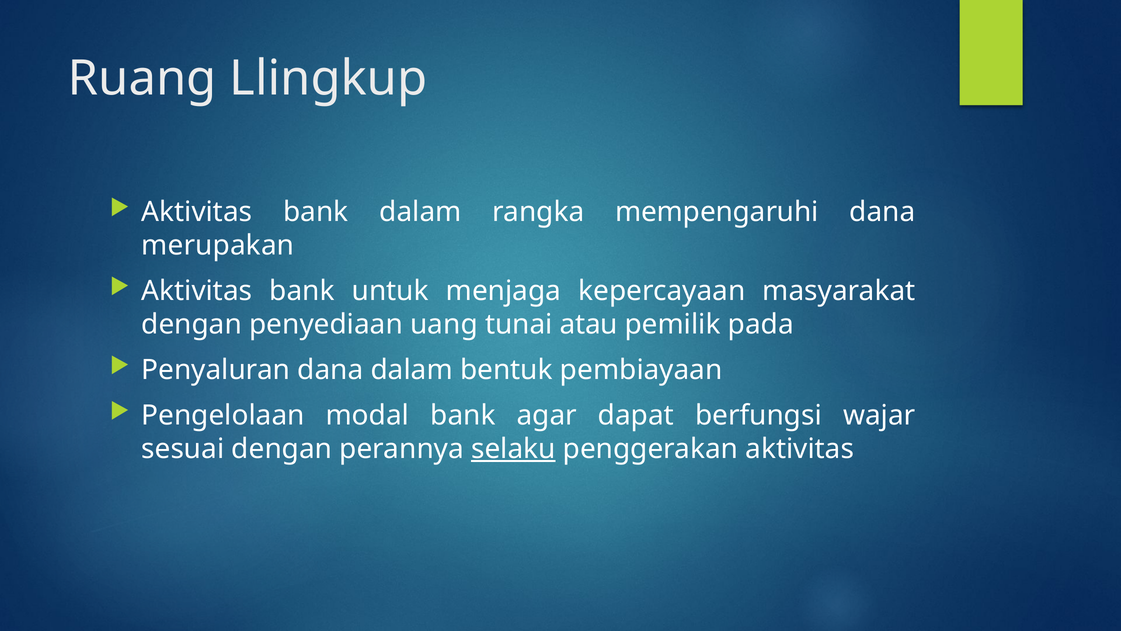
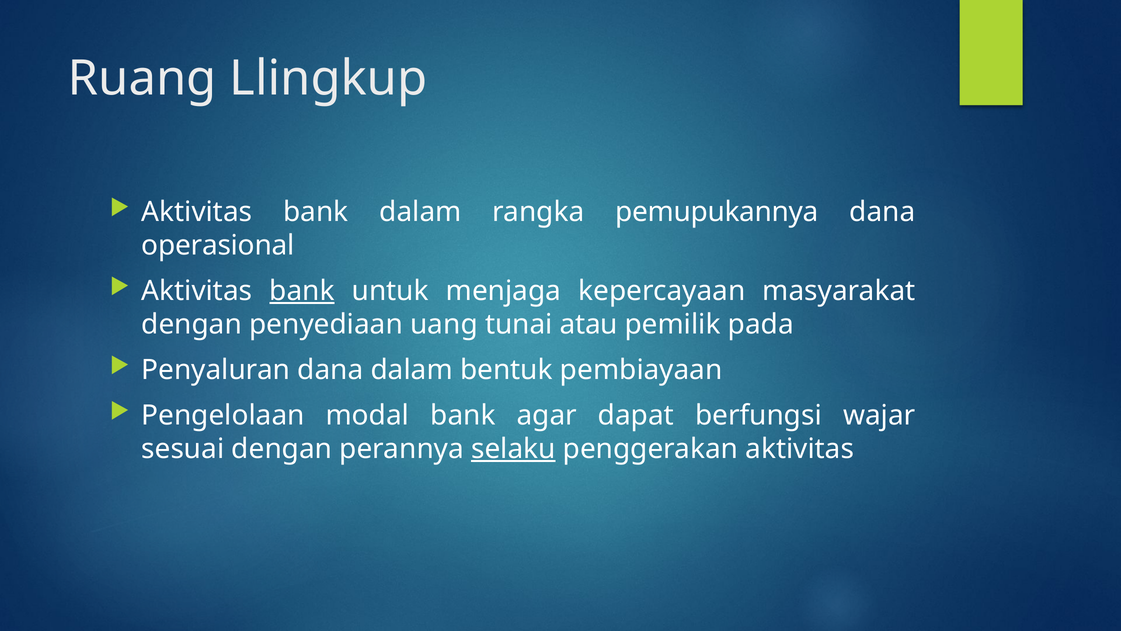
mempengaruhi: mempengaruhi -> pemupukannya (717, 212)
merupakan: merupakan -> operasional (218, 245)
bank underline: none -> present (302, 291)
